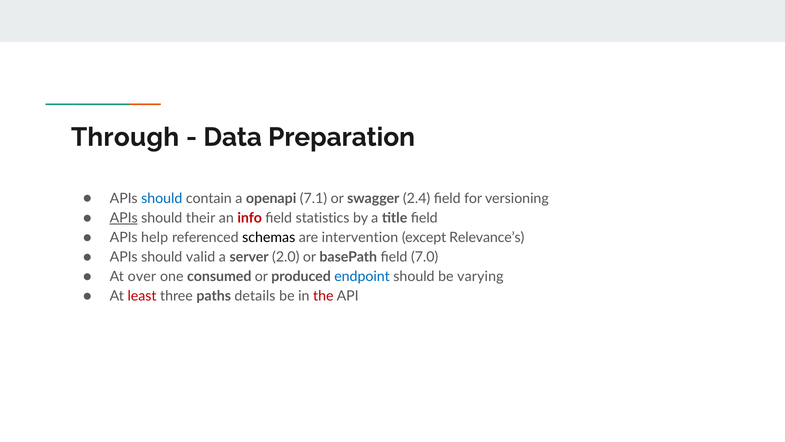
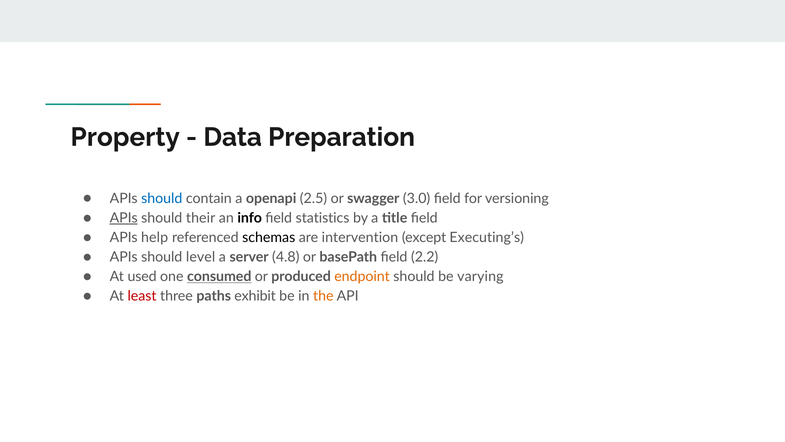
Through: Through -> Property (125, 137)
7.1: 7.1 -> 2.5 (313, 198)
2.4: 2.4 -> 3.0 (417, 198)
info colour: red -> black (250, 218)
Relevance’s: Relevance’s -> Executing’s (487, 237)
valid: valid -> level (201, 257)
2.0: 2.0 -> 4.8 (286, 257)
7.0: 7.0 -> 2.2 (425, 257)
over: over -> used (142, 276)
consumed underline: none -> present (219, 276)
endpoint colour: blue -> orange (362, 276)
details: details -> exhibit (255, 296)
the colour: red -> orange (323, 296)
